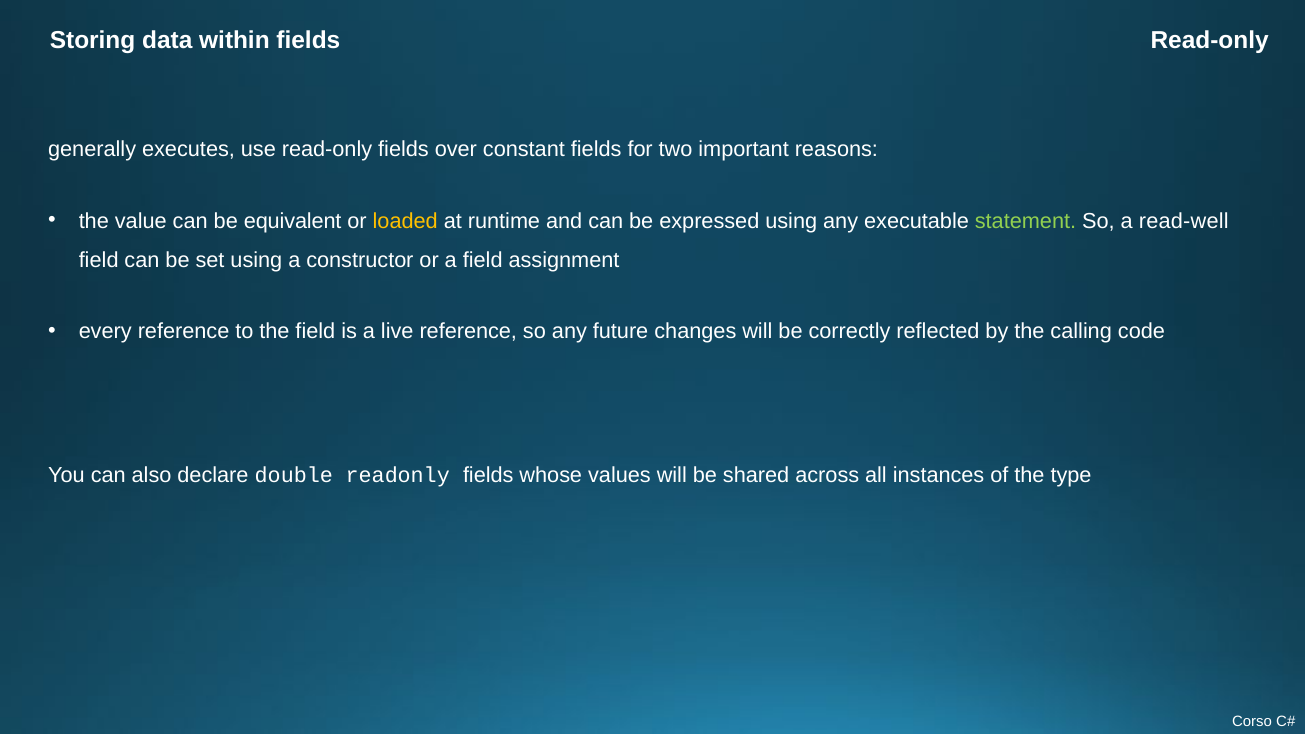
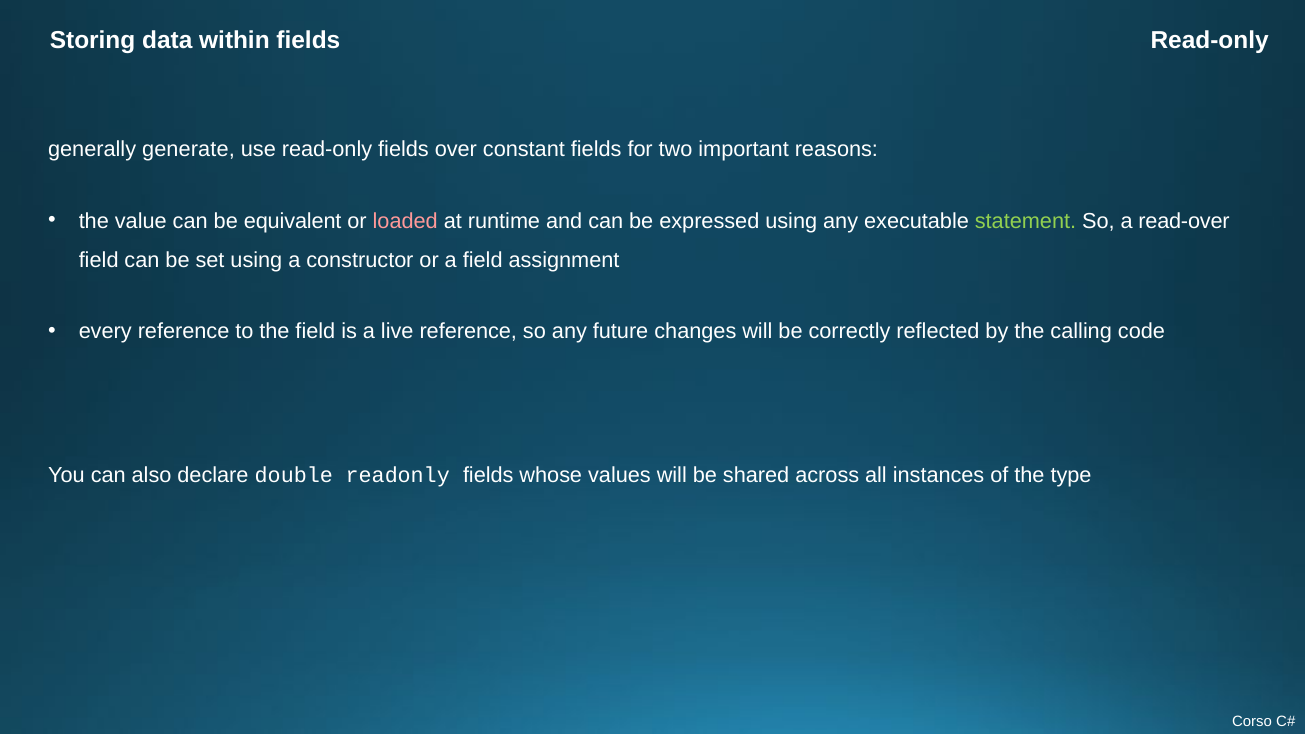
executes: executes -> generate (188, 149)
loaded colour: yellow -> pink (405, 221)
read-well: read-well -> read-over (1184, 221)
